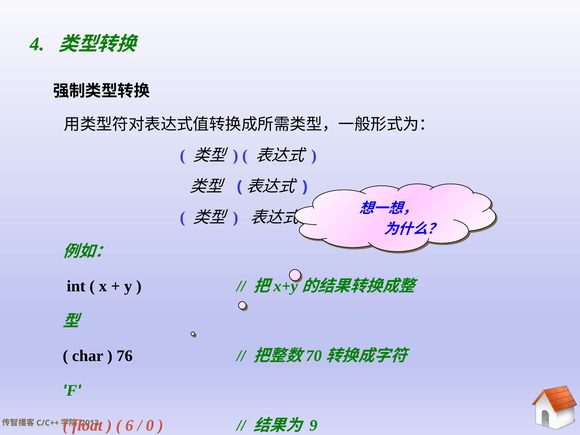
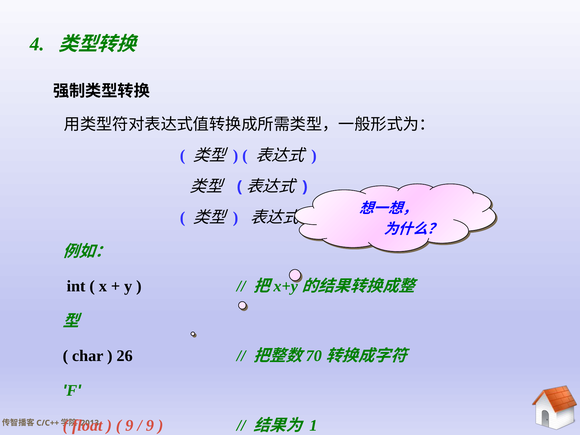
76: 76 -> 26 (125, 356)
6: 6 -> 9 (129, 425)
0: 0 -> 9 (150, 425)
9: 9 -> 1 (313, 425)
